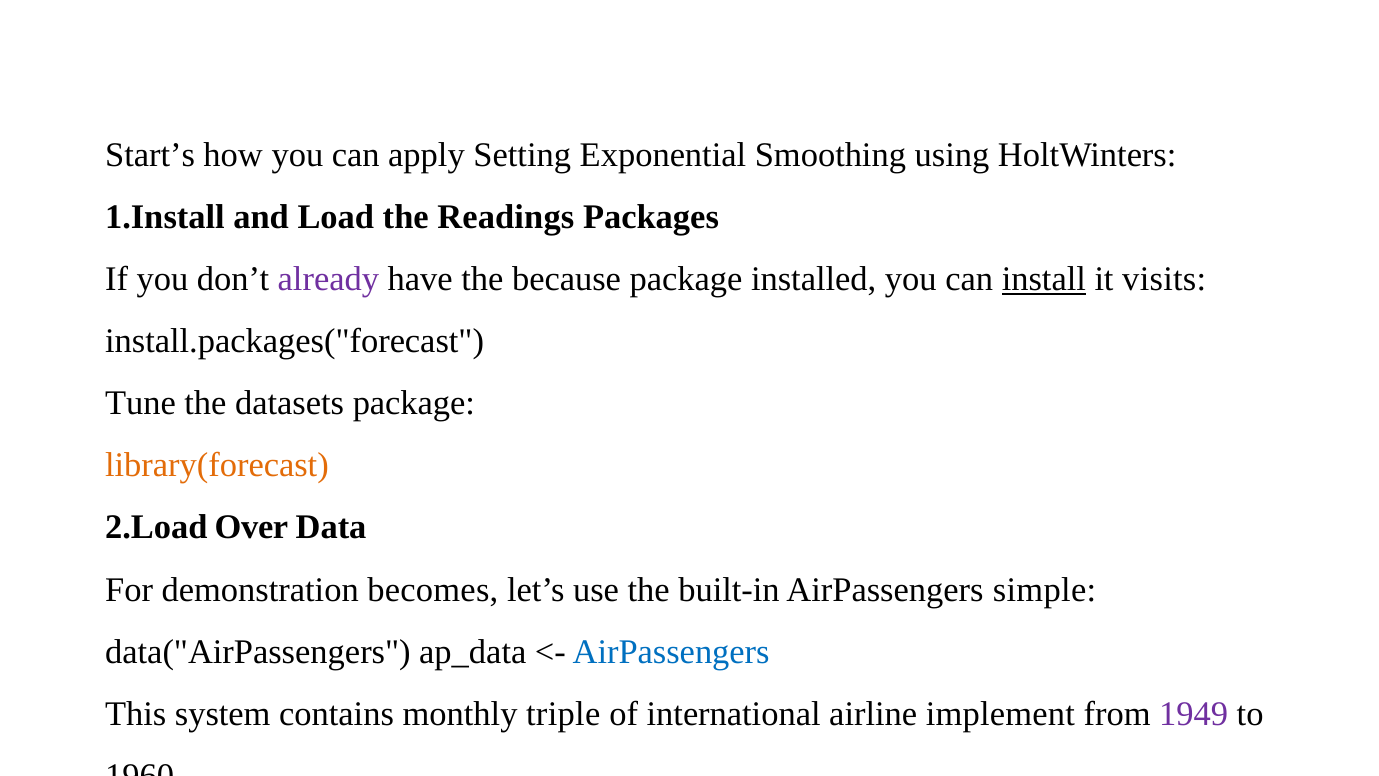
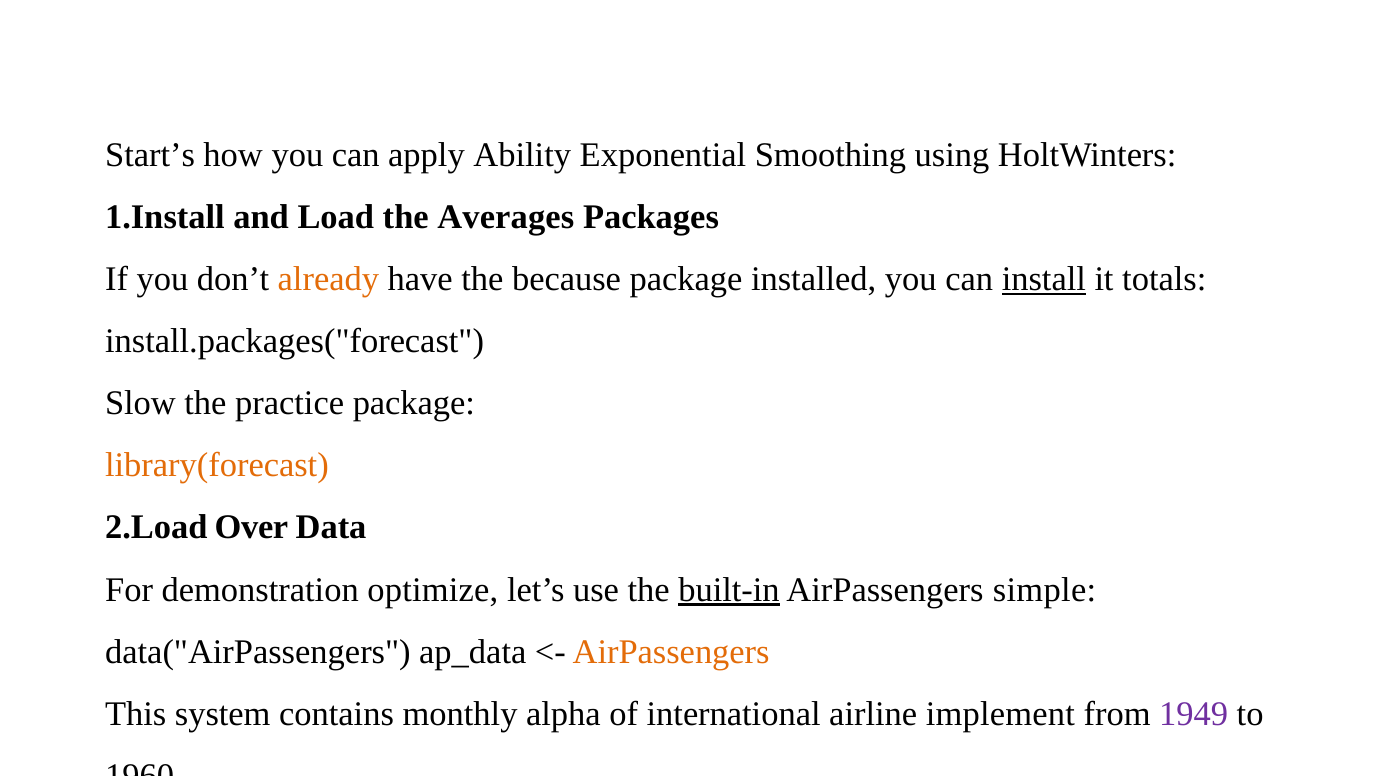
Setting: Setting -> Ability (522, 155)
Readings: Readings -> Averages (506, 217)
already colour: purple -> orange (328, 279)
visits: visits -> totals (1164, 279)
Tune: Tune -> Slow (140, 403)
datasets: datasets -> practice (290, 403)
becomes: becomes -> optimize (433, 589)
built-in underline: none -> present (729, 589)
AirPassengers colour: blue -> orange (671, 651)
triple: triple -> alpha (563, 714)
